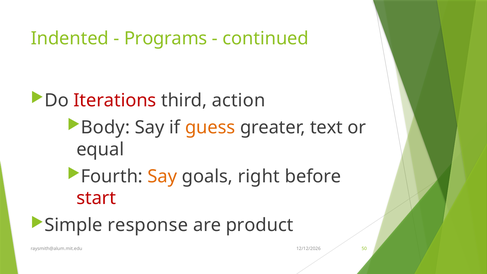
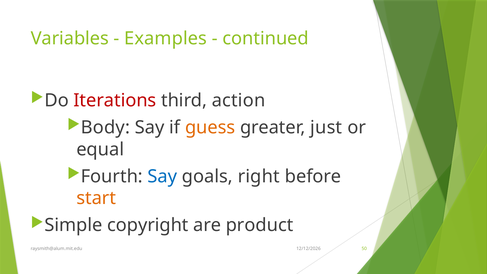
Indented: Indented -> Variables (70, 38)
Programs: Programs -> Examples (166, 38)
text: text -> just (326, 127)
Say colour: orange -> blue (162, 176)
start colour: red -> orange (96, 198)
response: response -> copyright (148, 225)
